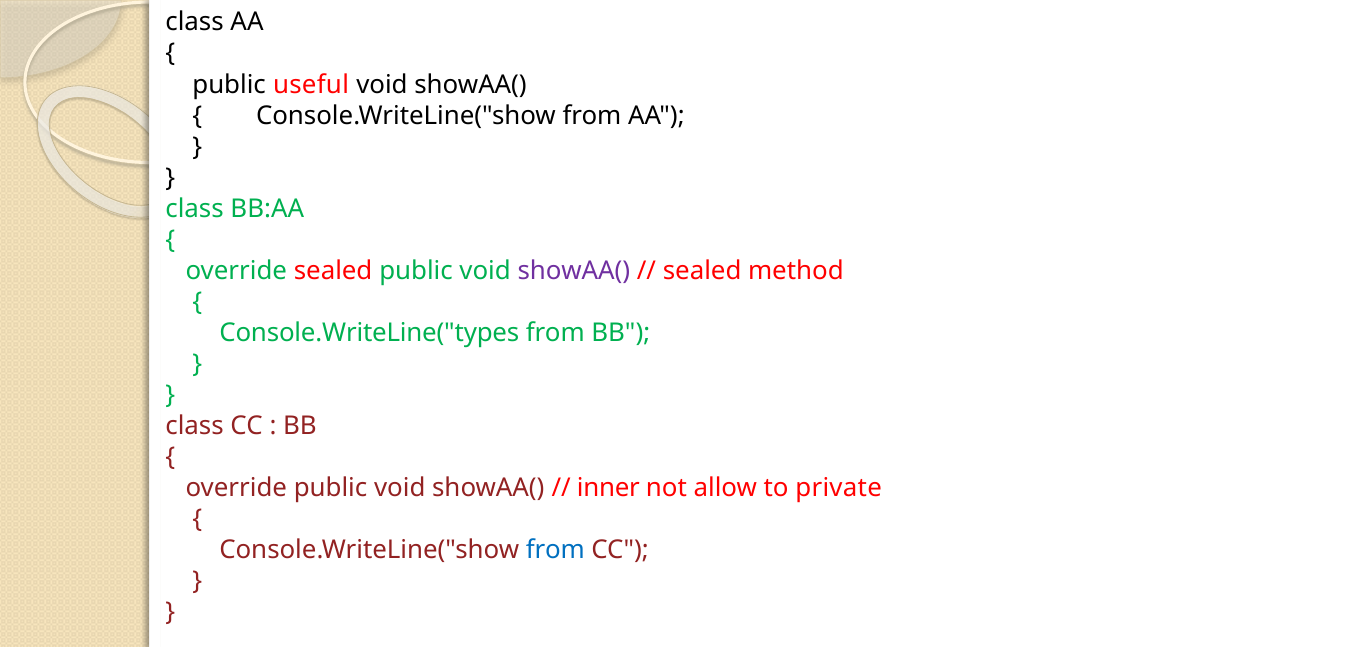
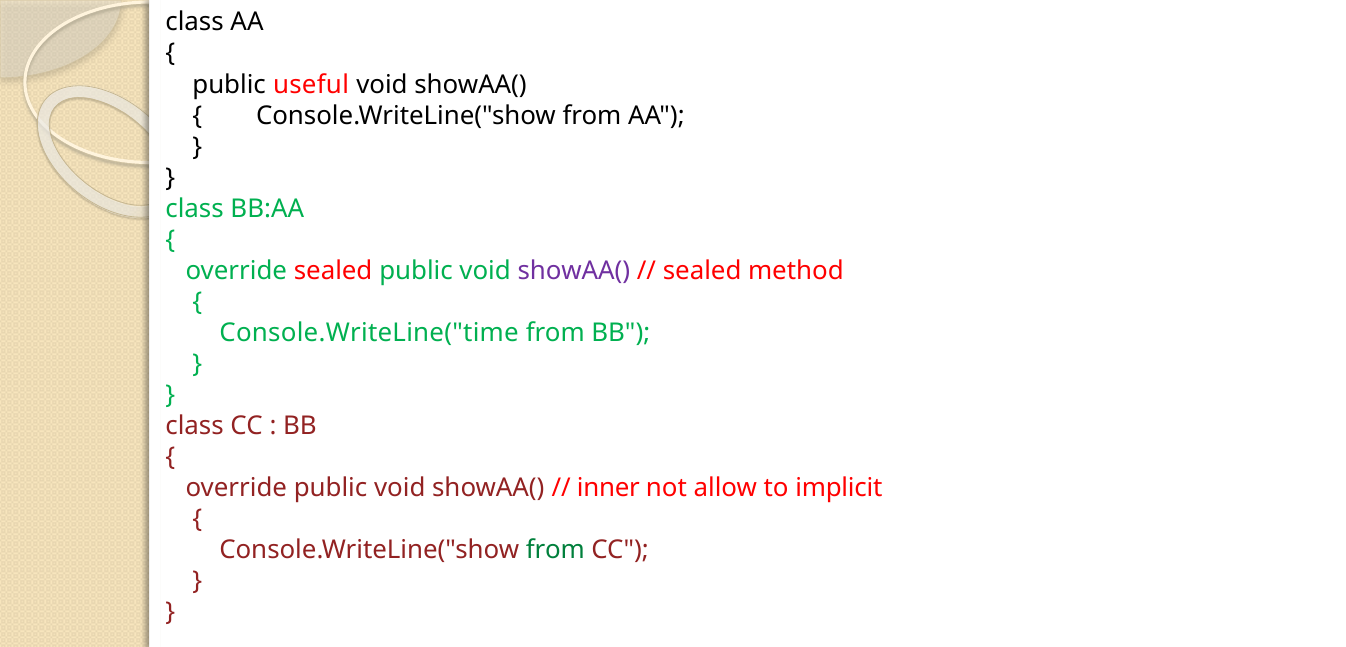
Console.WriteLine("types: Console.WriteLine("types -> Console.WriteLine("time (369, 333)
private: private -> implicit (839, 488)
from colour: blue -> green (555, 550)
